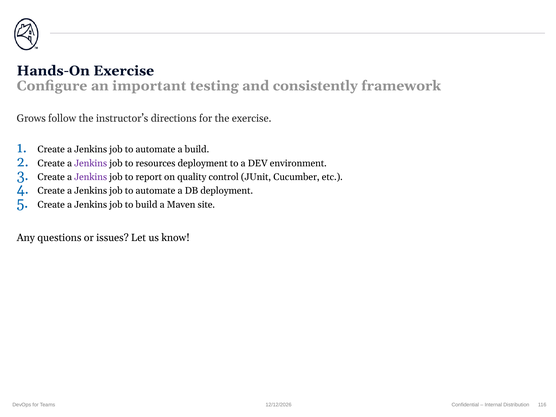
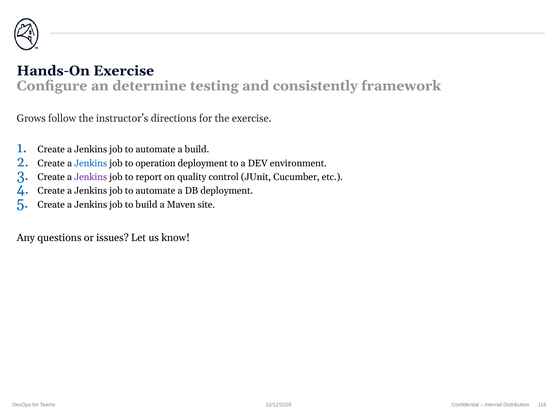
important: important -> determine (149, 86)
Jenkins colour: purple -> blue (91, 163)
resources: resources -> operation (156, 163)
